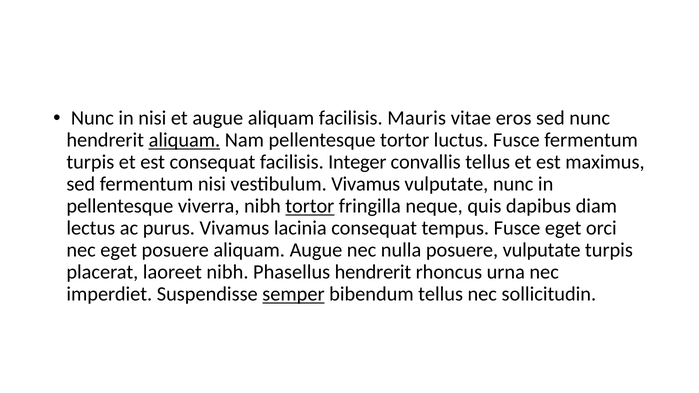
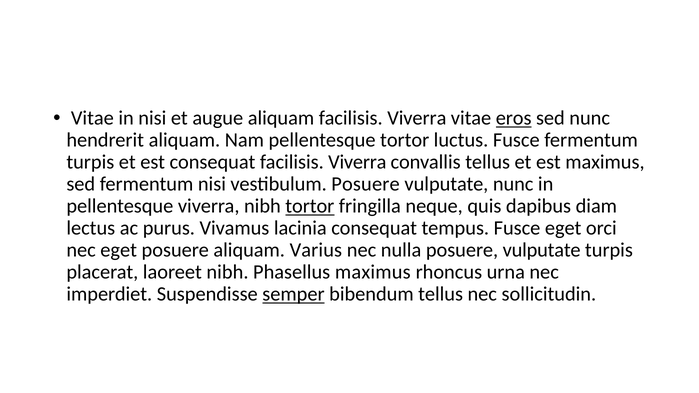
Nunc: Nunc -> Vitae (92, 118)
Mauris: Mauris -> Viverra (417, 118)
eros underline: none -> present (514, 118)
aliquam underline: present -> none (184, 140)
consequat facilisis Integer: Integer -> Viverra (357, 162)
vestibulum Vivamus: Vivamus -> Posuere (366, 184)
aliquam Augue: Augue -> Varius (316, 250)
Phasellus hendrerit: hendrerit -> maximus (373, 272)
